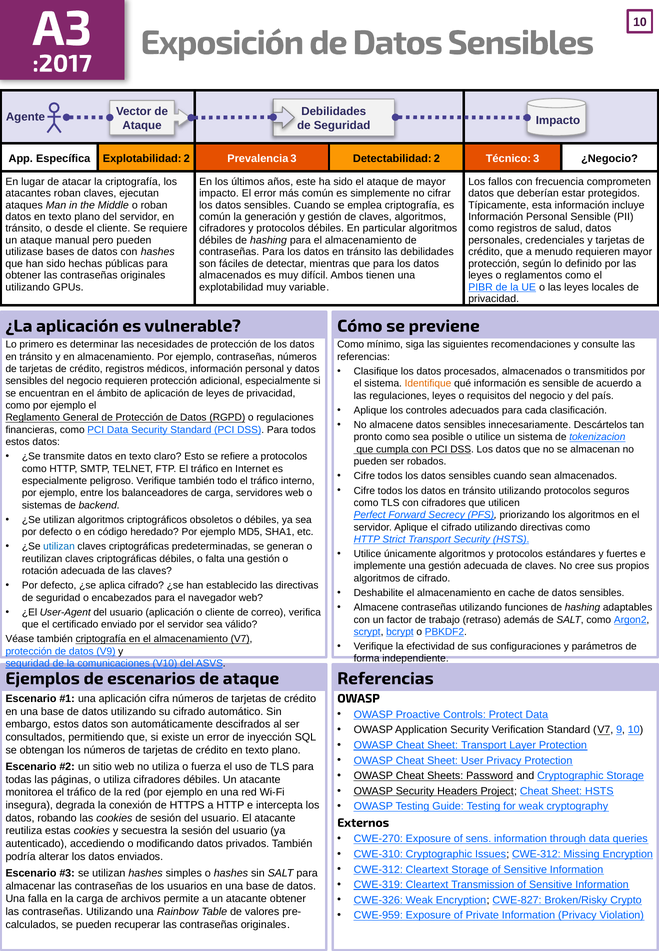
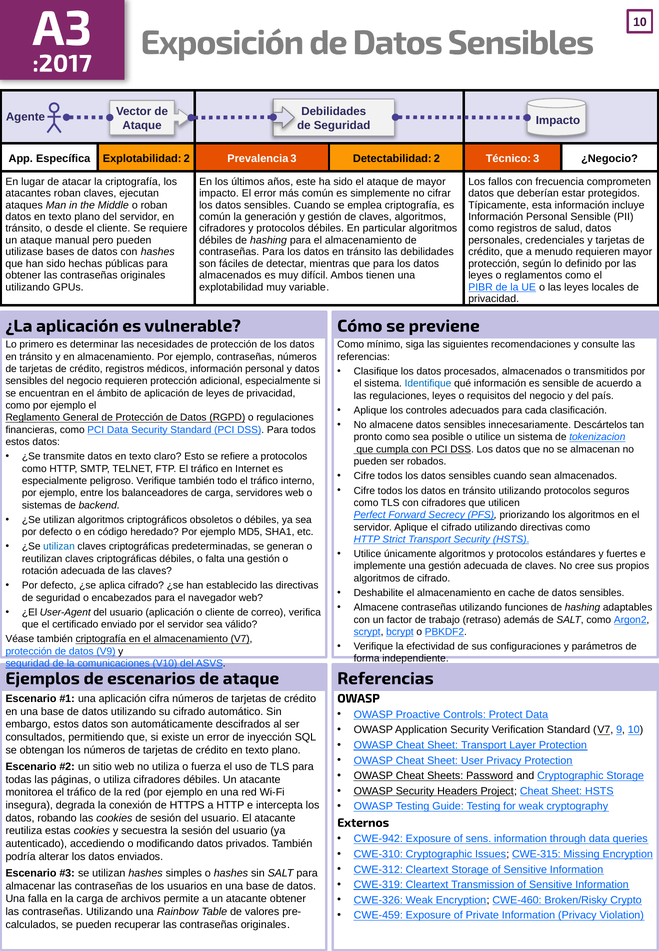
Identifique colour: orange -> blue (428, 384)
CWE-270: CWE-270 -> CWE-942 (378, 840)
Issues CWE-312: CWE-312 -> CWE-315 (536, 855)
CWE-827: CWE-827 -> CWE-460 (517, 901)
CWE-959: CWE-959 -> CWE-459 (378, 916)
